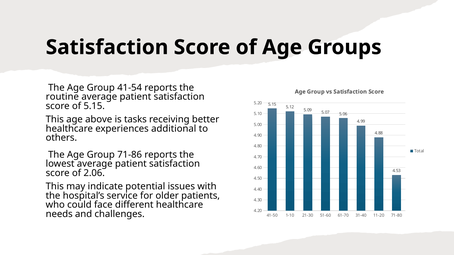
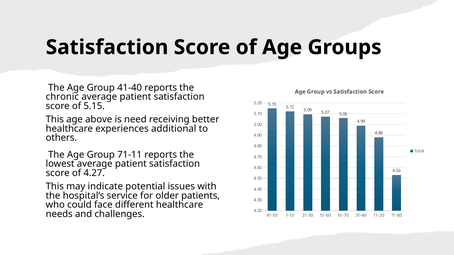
41-54: 41-54 -> 41-40 (130, 88)
routine: routine -> chronic (62, 97)
tasks: tasks -> need (135, 120)
71-86: 71-86 -> 71-11 (130, 155)
2.06: 2.06 -> 4.27 (94, 173)
